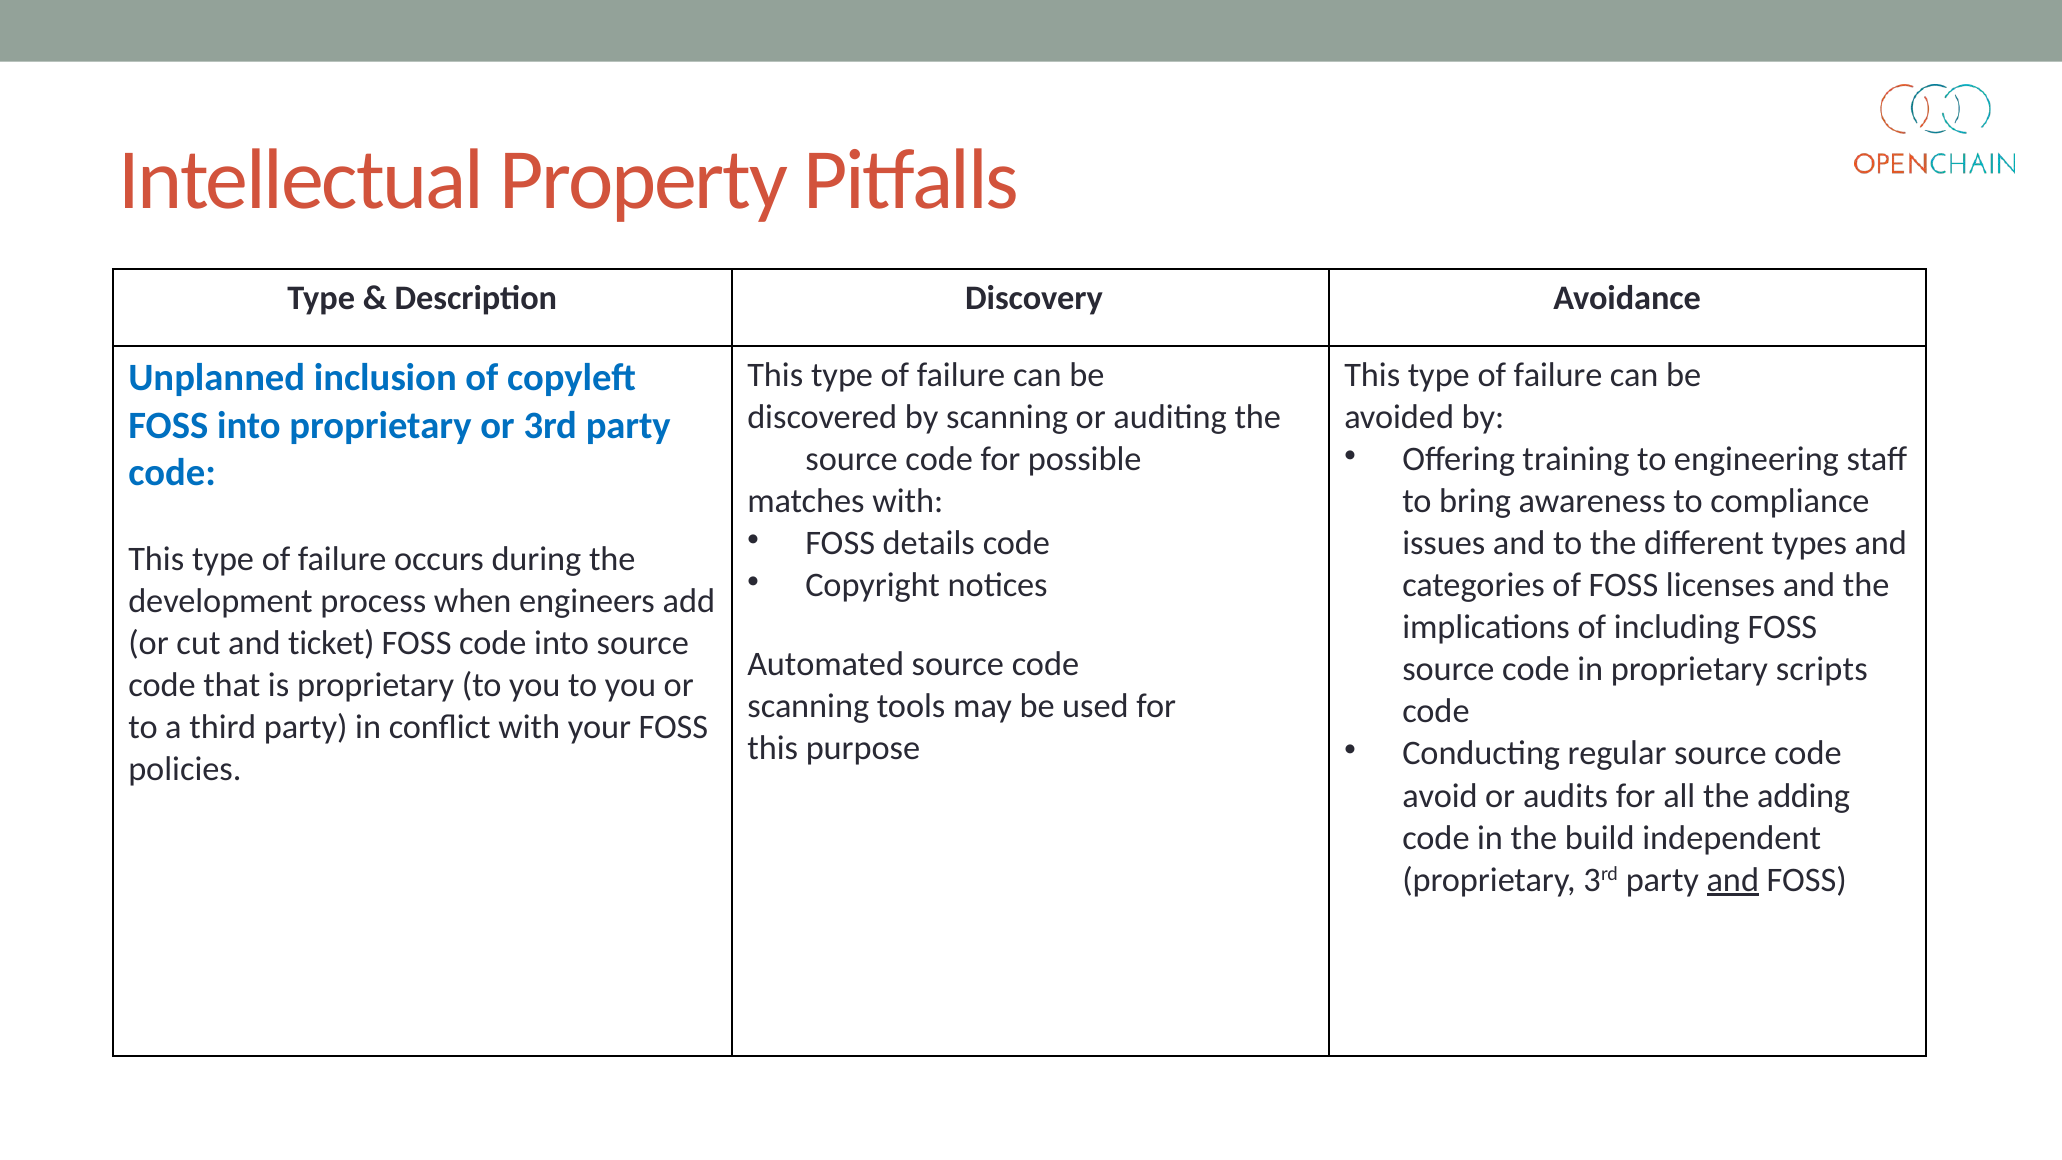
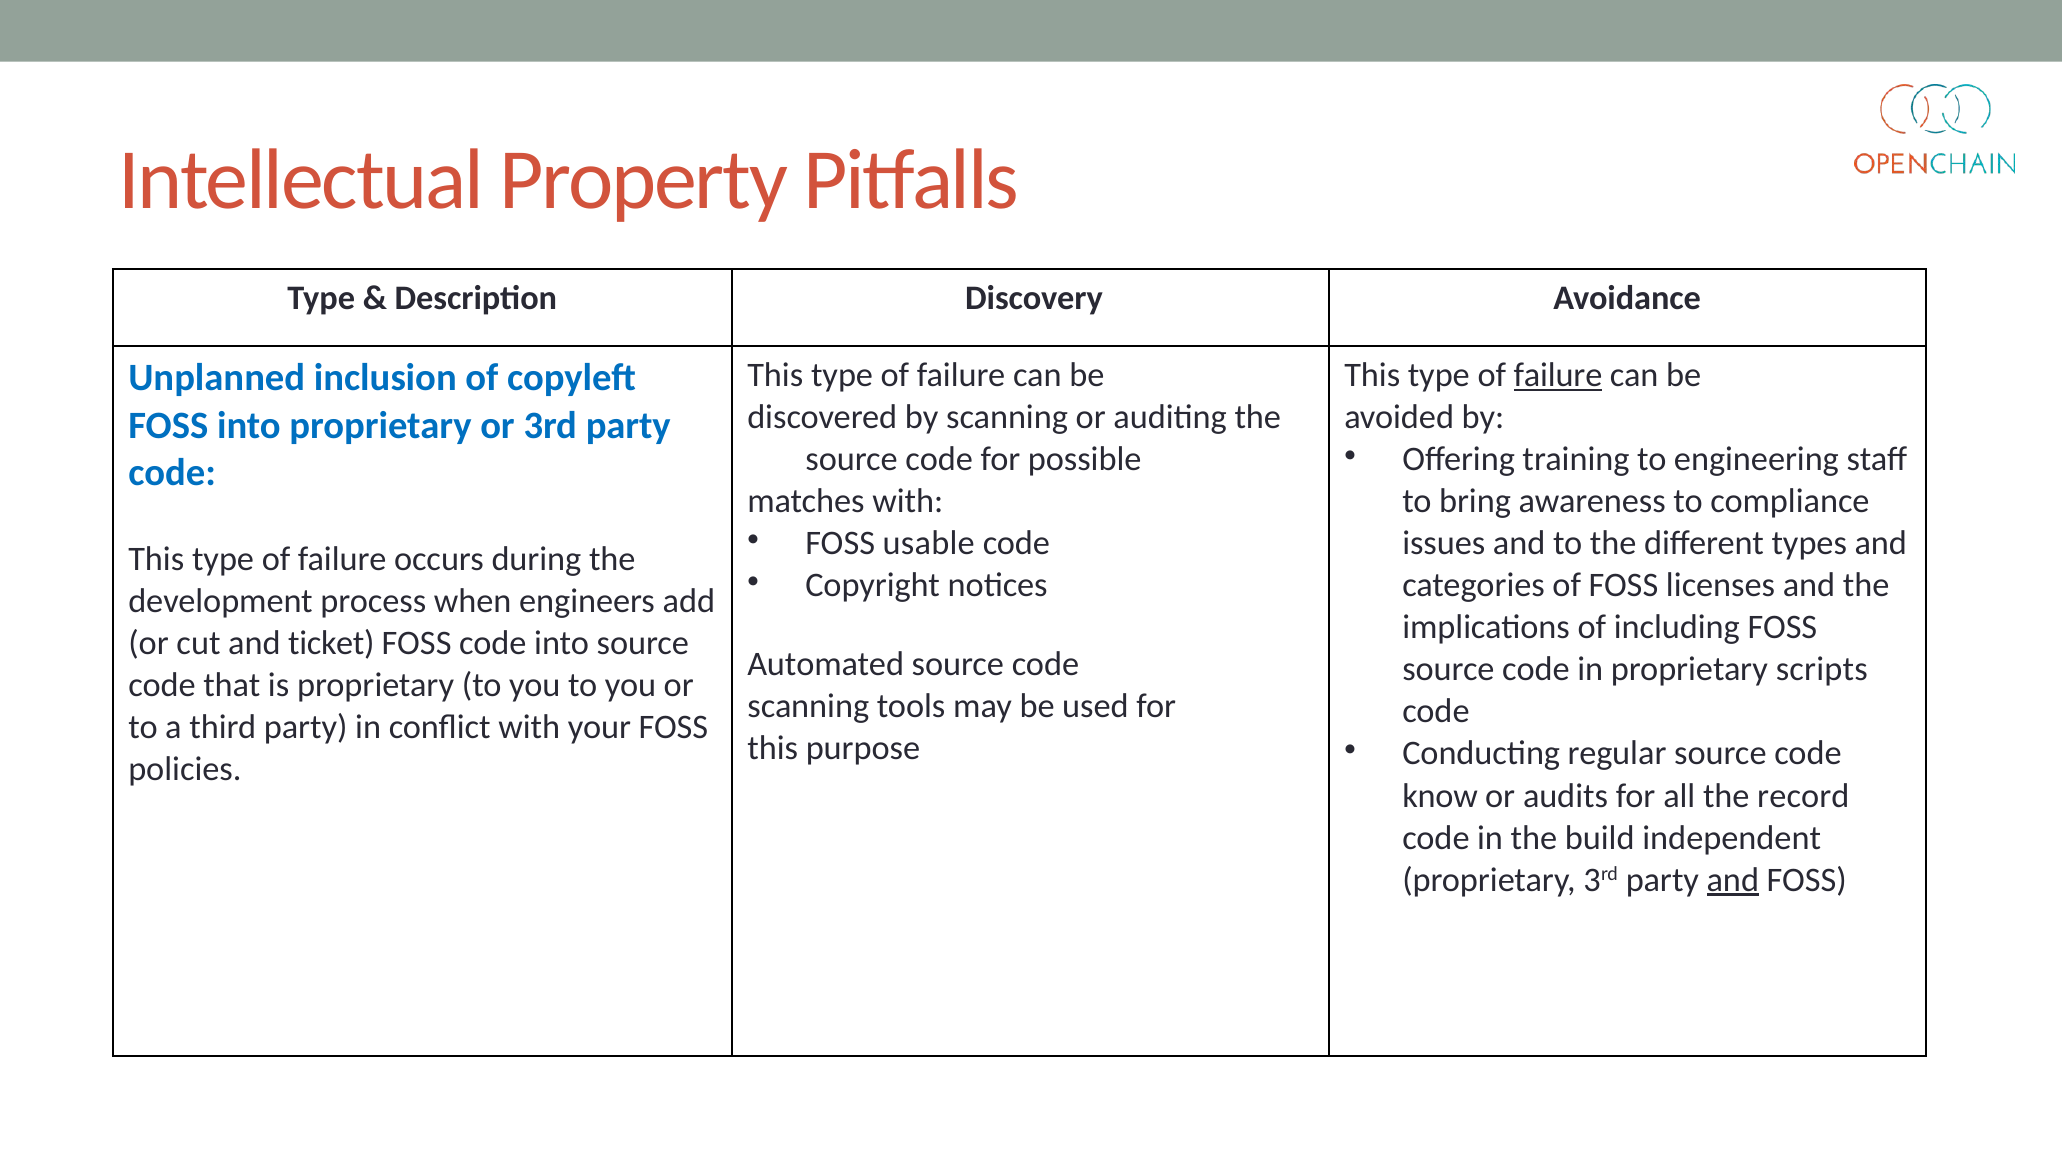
failure underline: none -> present (1558, 375)
details: details -> usable (929, 544)
avoid: avoid -> know (1440, 796)
adding: adding -> record (1803, 796)
